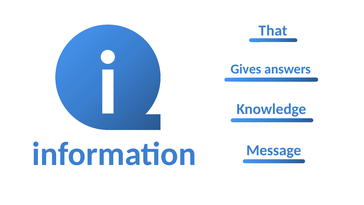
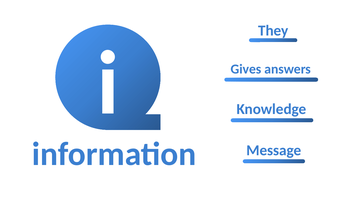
That: That -> They (273, 30)
